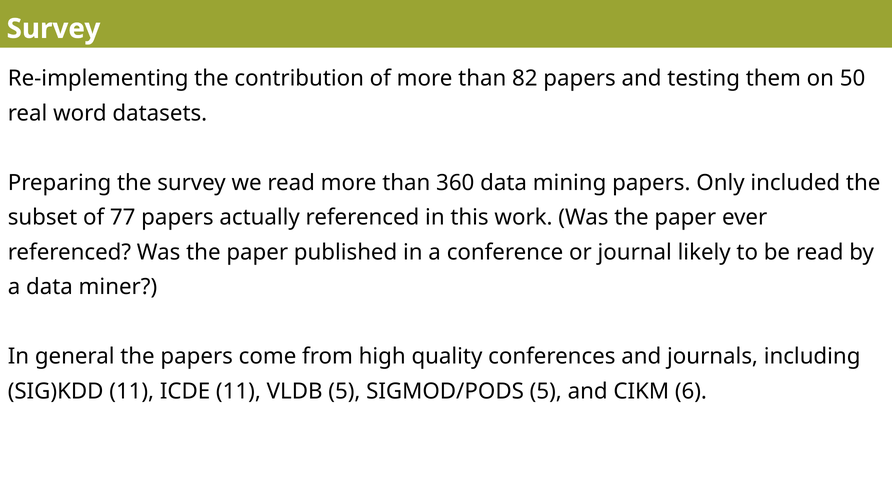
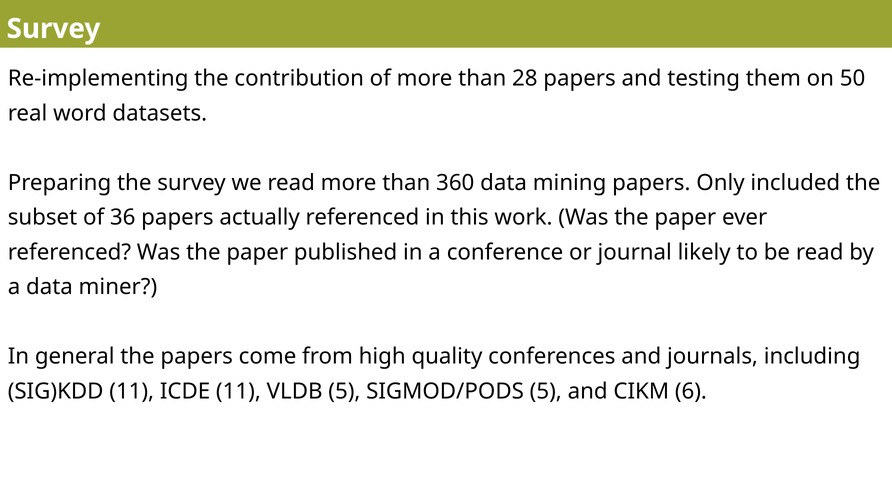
82: 82 -> 28 (525, 78)
77: 77 -> 36 (123, 217)
